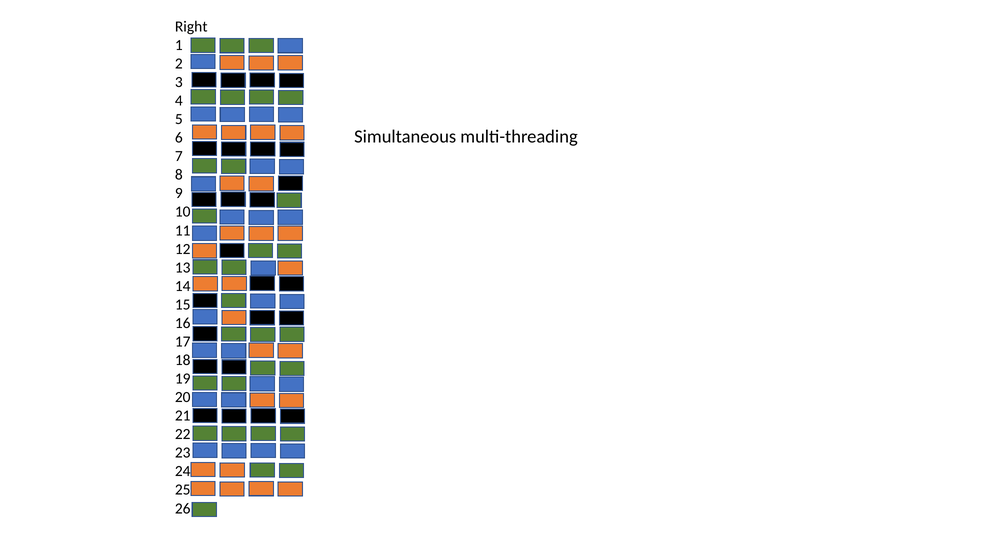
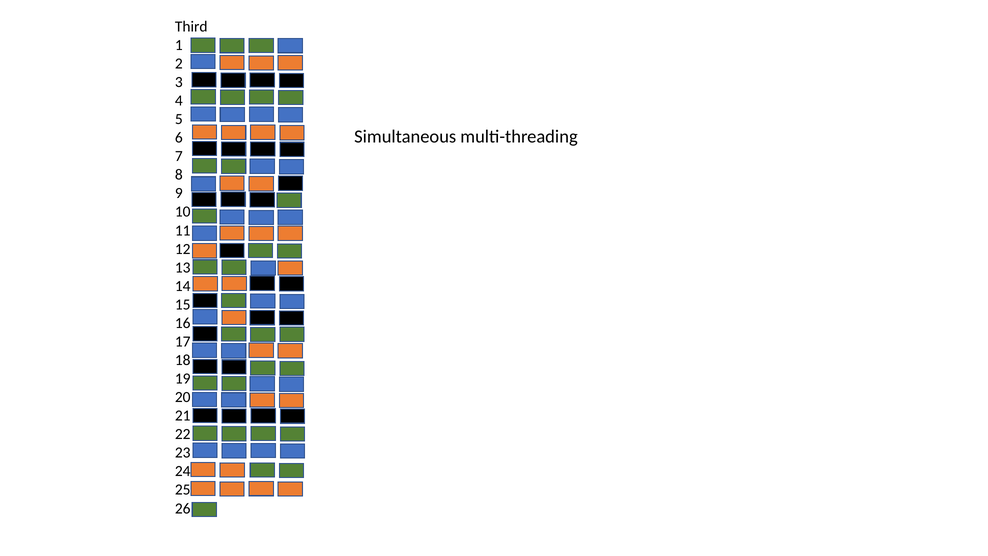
Right: Right -> Third (191, 27)
